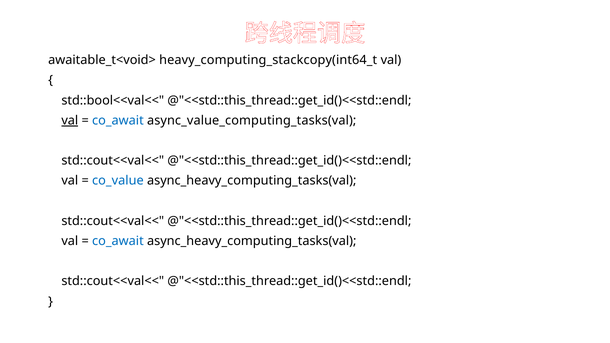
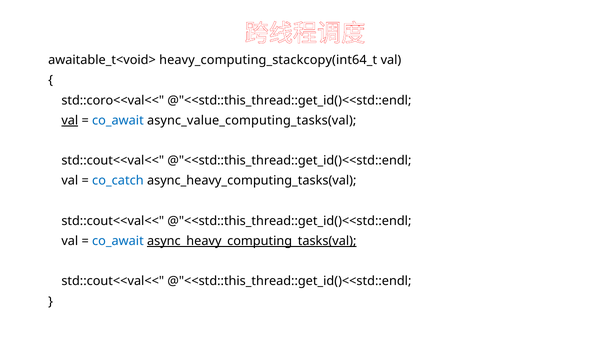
std::bool<<val<<: std::bool<<val<< -> std::coro<<val<< (113, 100)
co_value: co_value -> co_catch (118, 181)
async_heavy_computing_tasks(val underline: none -> present (252, 241)
